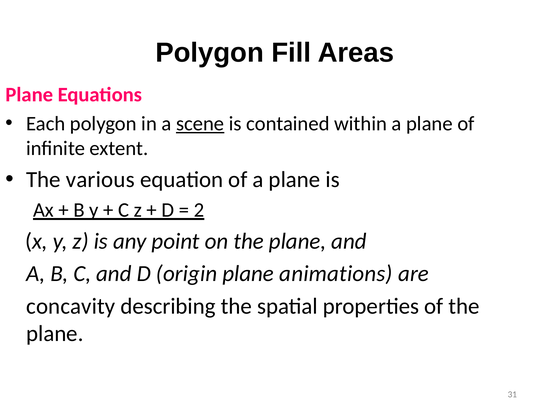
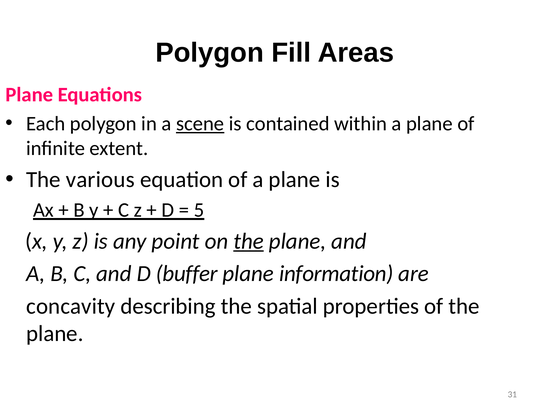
2: 2 -> 5 (199, 210)
the underline: none -> present (249, 241)
origin: origin -> buffer (187, 273)
animations: animations -> information (336, 273)
